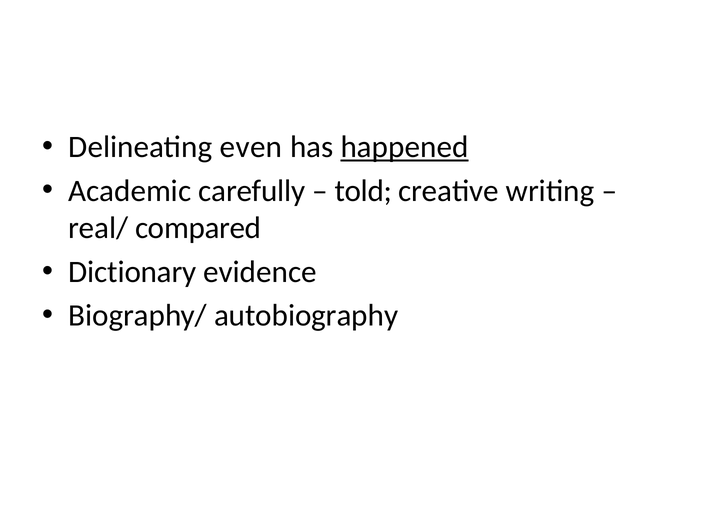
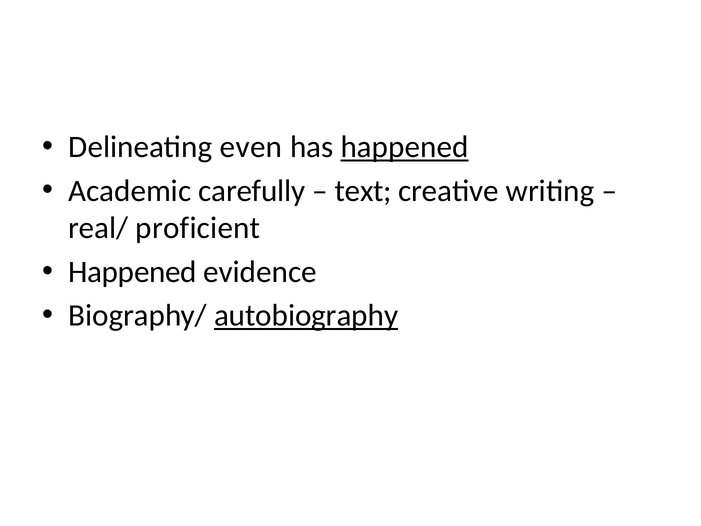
told: told -> text (363, 191)
compared: compared -> proficient (198, 228)
Dictionary: Dictionary -> Happened (132, 272)
autobiography underline: none -> present (306, 315)
